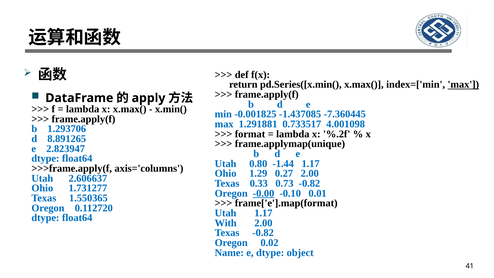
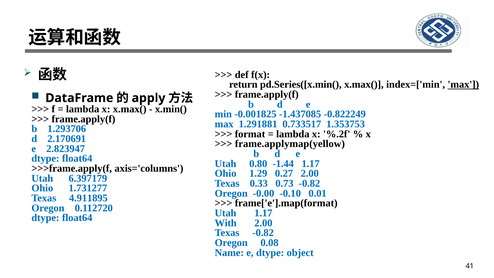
-7.360445: -7.360445 -> -0.822249 (345, 114)
4.001098: 4.001098 -> 1.353753 (346, 124)
8.891265: 8.891265 -> 2.170691 (67, 139)
frame.applymap(unique: frame.applymap(unique -> frame.applymap(yellow (290, 144)
2.606637: 2.606637 -> 6.397179 (88, 178)
-0.00 underline: present -> none (264, 193)
1.550365: 1.550365 -> 4.911895 (88, 198)
0.02: 0.02 -> 0.08 (270, 243)
